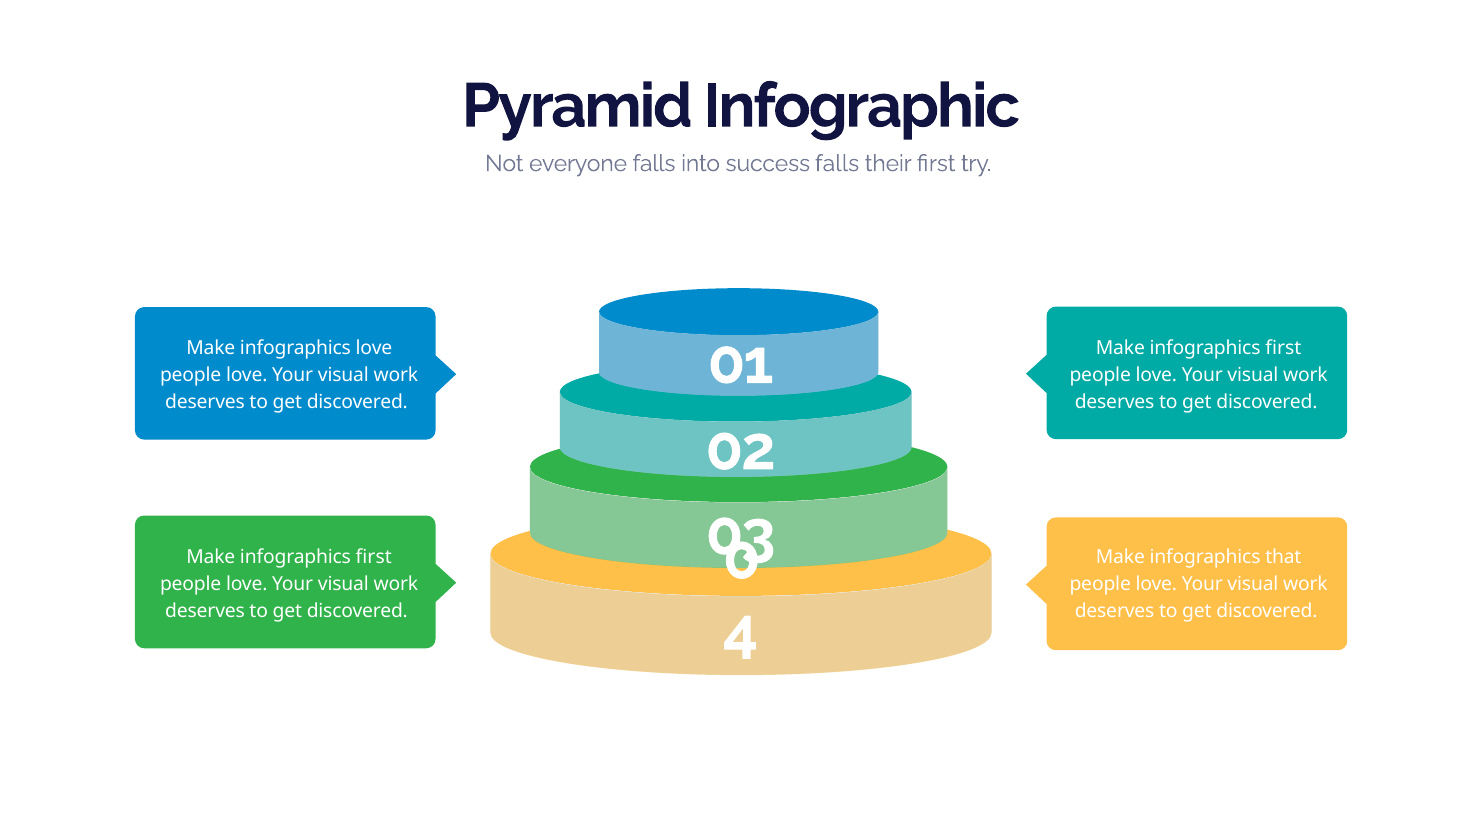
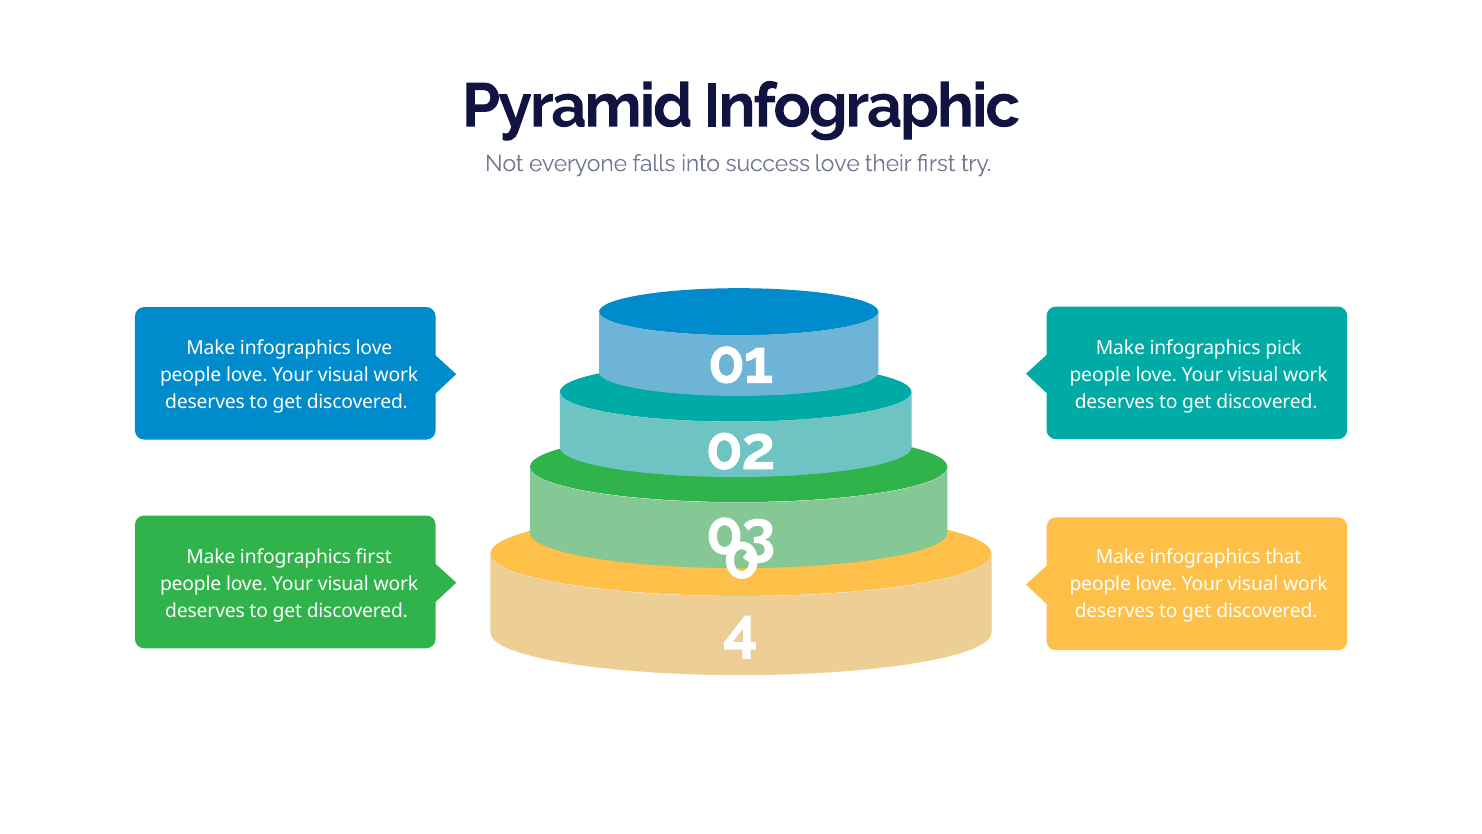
success falls: falls -> love (837, 163)
first: first -> pick (1283, 348)
